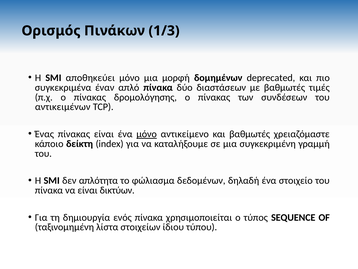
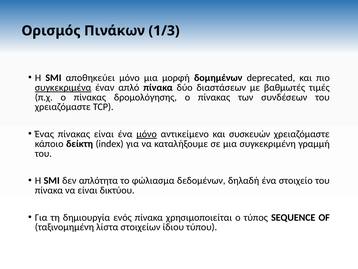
συγκεκριμένα underline: none -> present (63, 87)
αντικειμένων: αντικειμένων -> χρειαζόμαστε (63, 107)
και βαθμωτές: βαθμωτές -> συσκευών (250, 134)
δικτύων: δικτύων -> δικτύου (117, 190)
